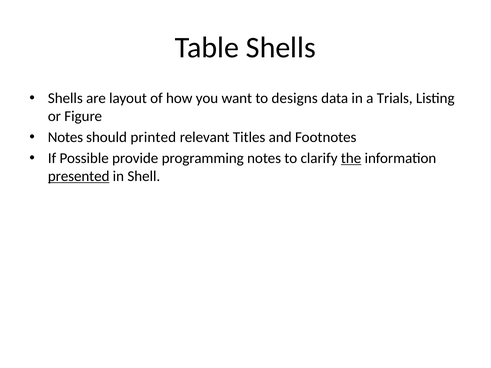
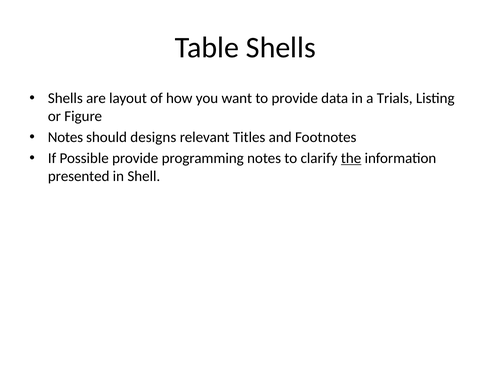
to designs: designs -> provide (295, 98)
printed: printed -> designs (153, 137)
presented underline: present -> none (79, 176)
